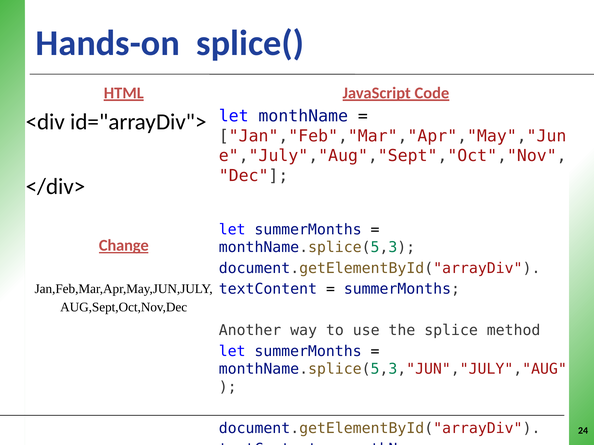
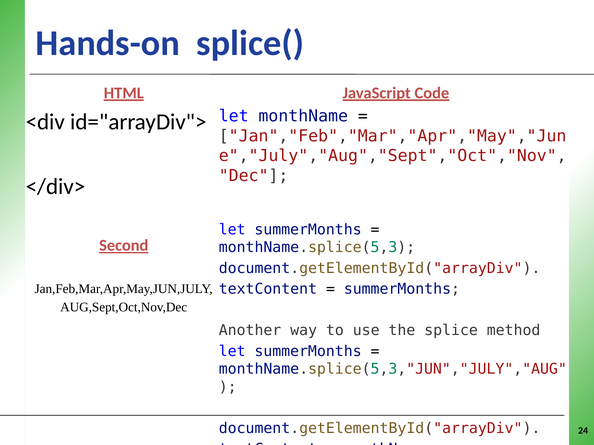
Change: Change -> Second (124, 246)
